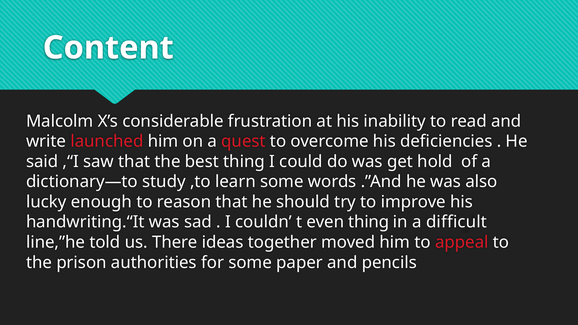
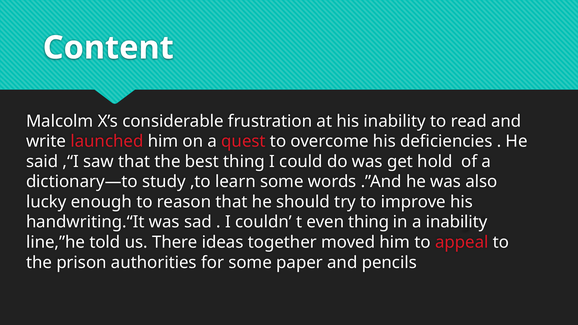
a difficult: difficult -> inability (457, 222)
